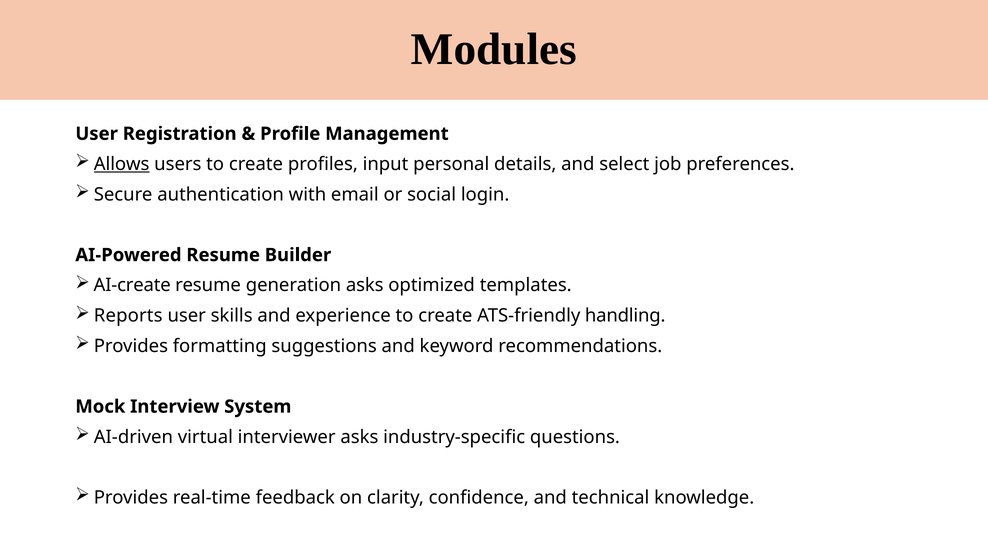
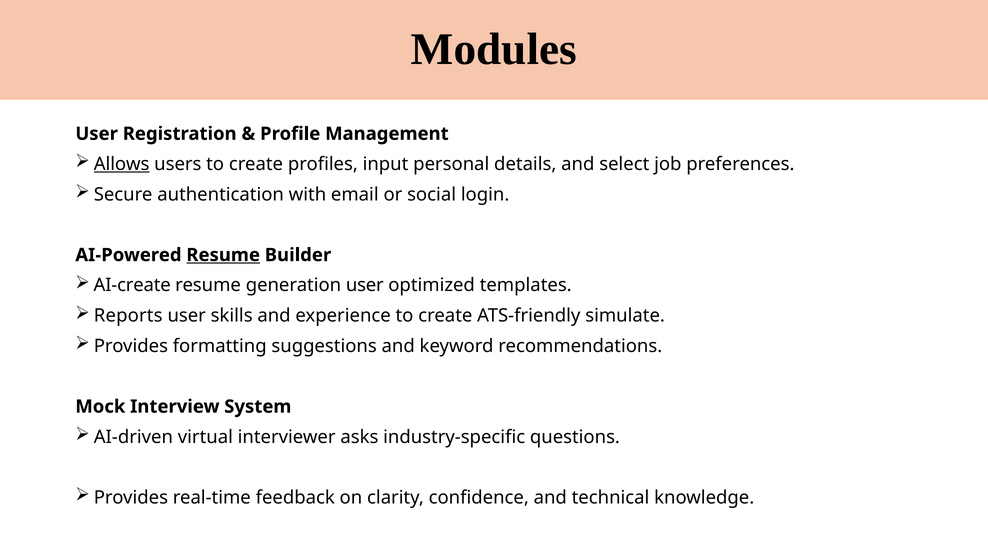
Resume underline: none -> present (223, 255)
generation asks: asks -> user (365, 285)
handling: handling -> simulate (625, 316)
